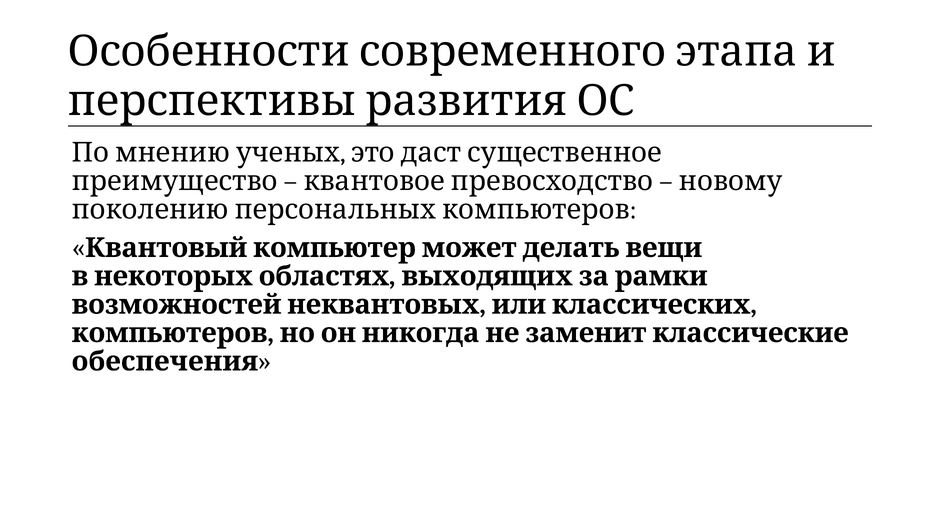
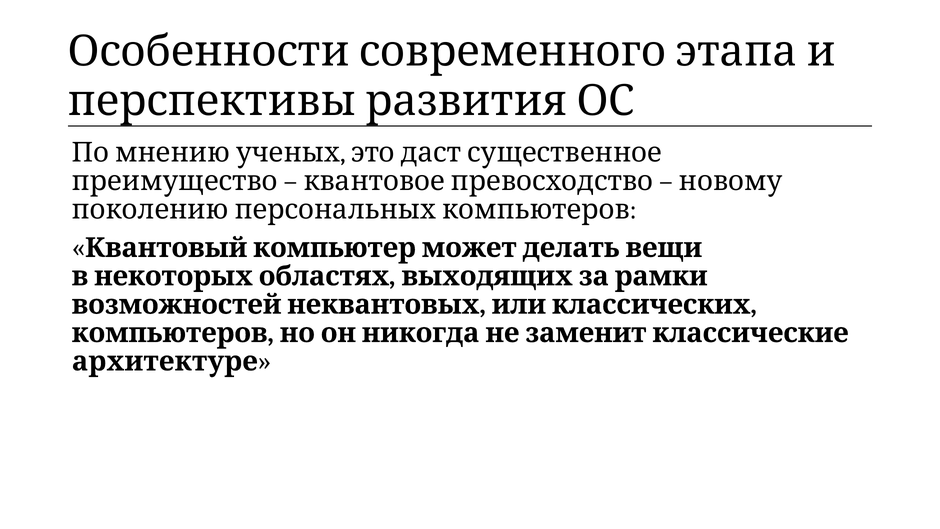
обеспечения: обеспечения -> архитектуре (165, 361)
